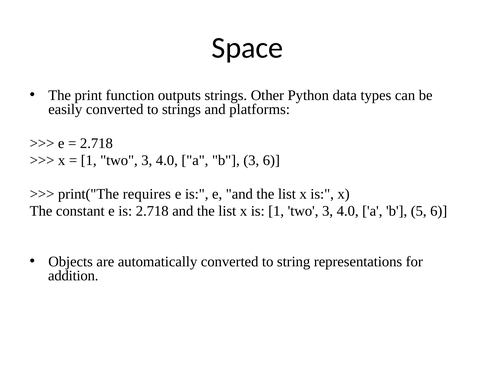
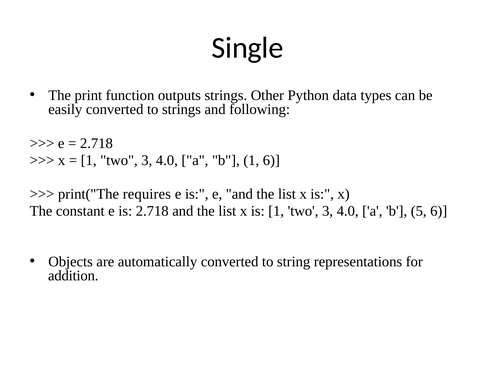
Space: Space -> Single (248, 48)
platforms: platforms -> following (260, 109)
b 3: 3 -> 1 (251, 160)
